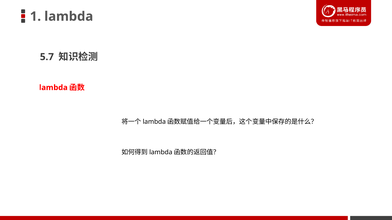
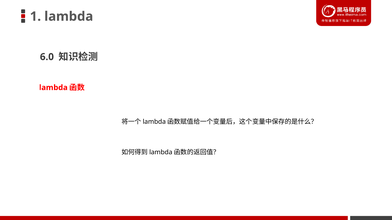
5.7: 5.7 -> 6.0 (47, 57)
